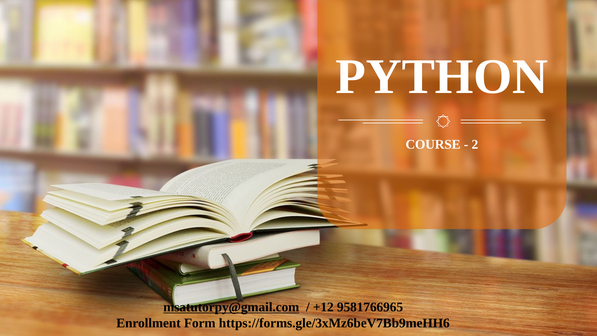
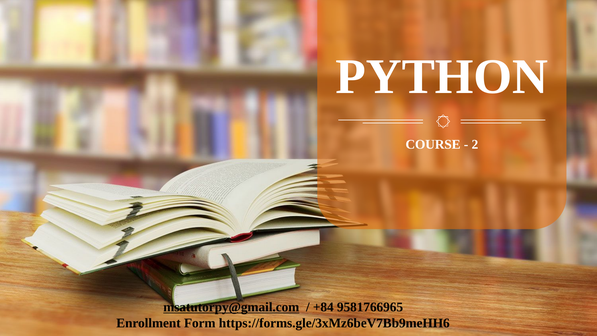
+12: +12 -> +84 (323, 307)
